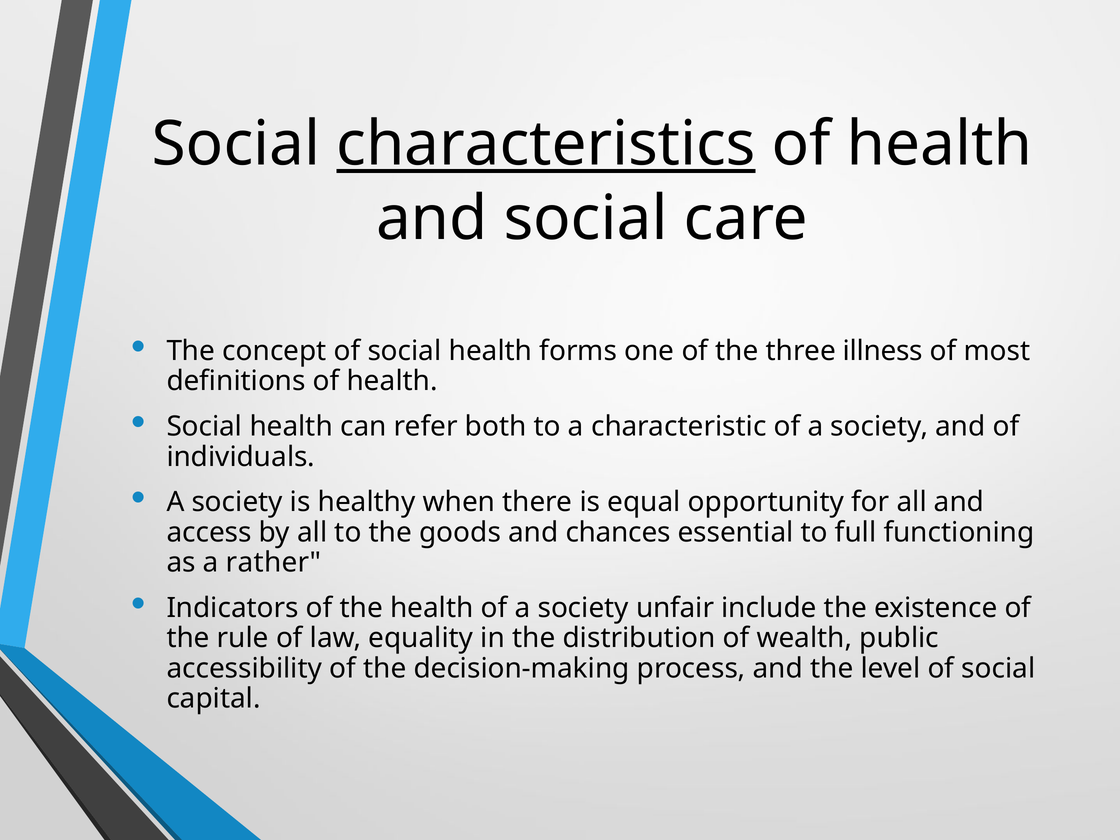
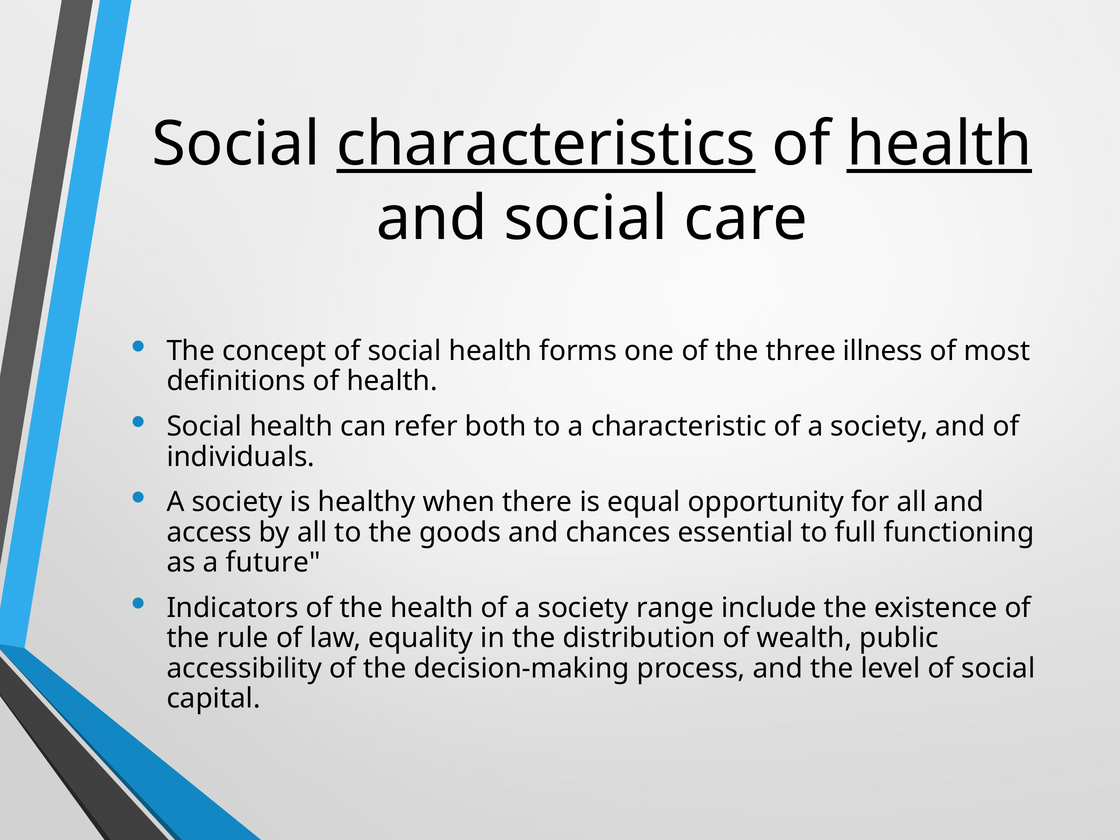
health underline: none -> present (939, 144)
rather: rather -> future (273, 563)
unfair: unfair -> range (675, 608)
